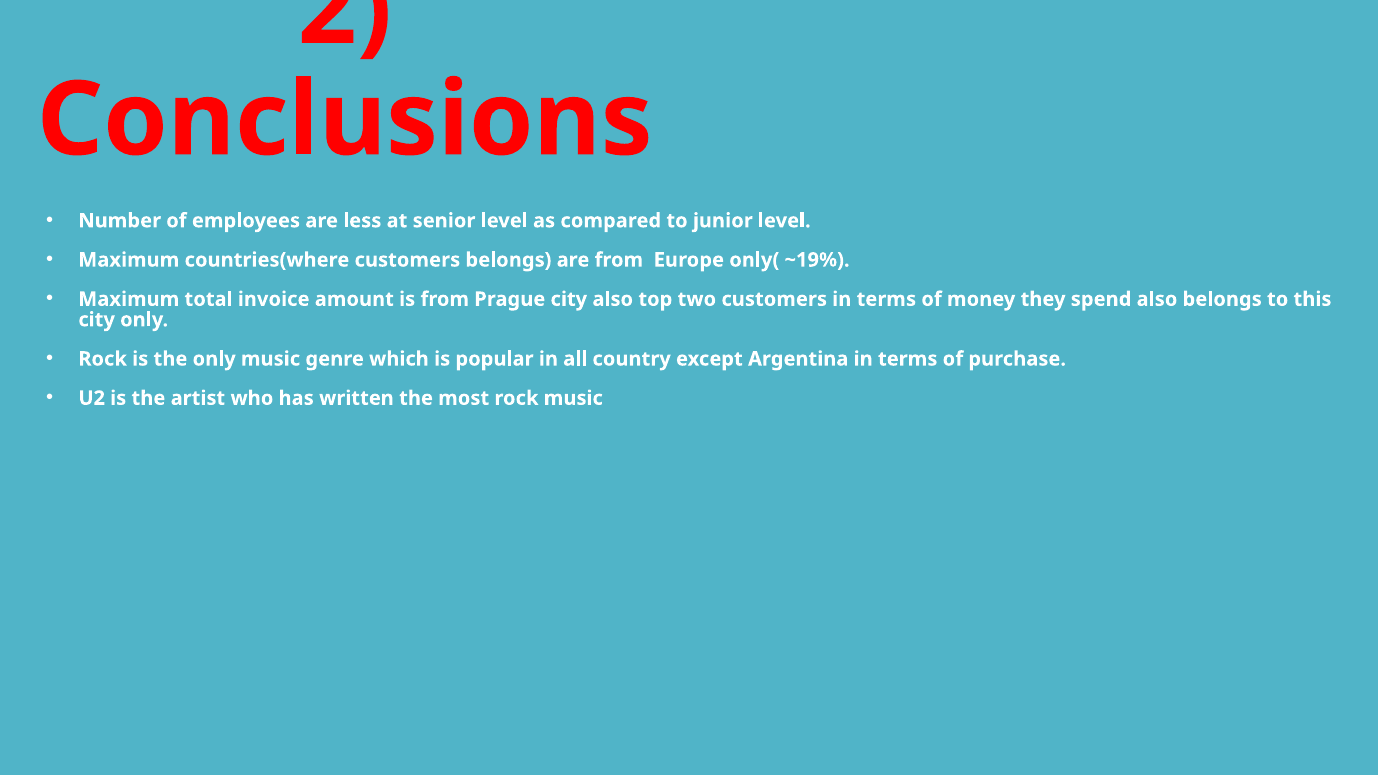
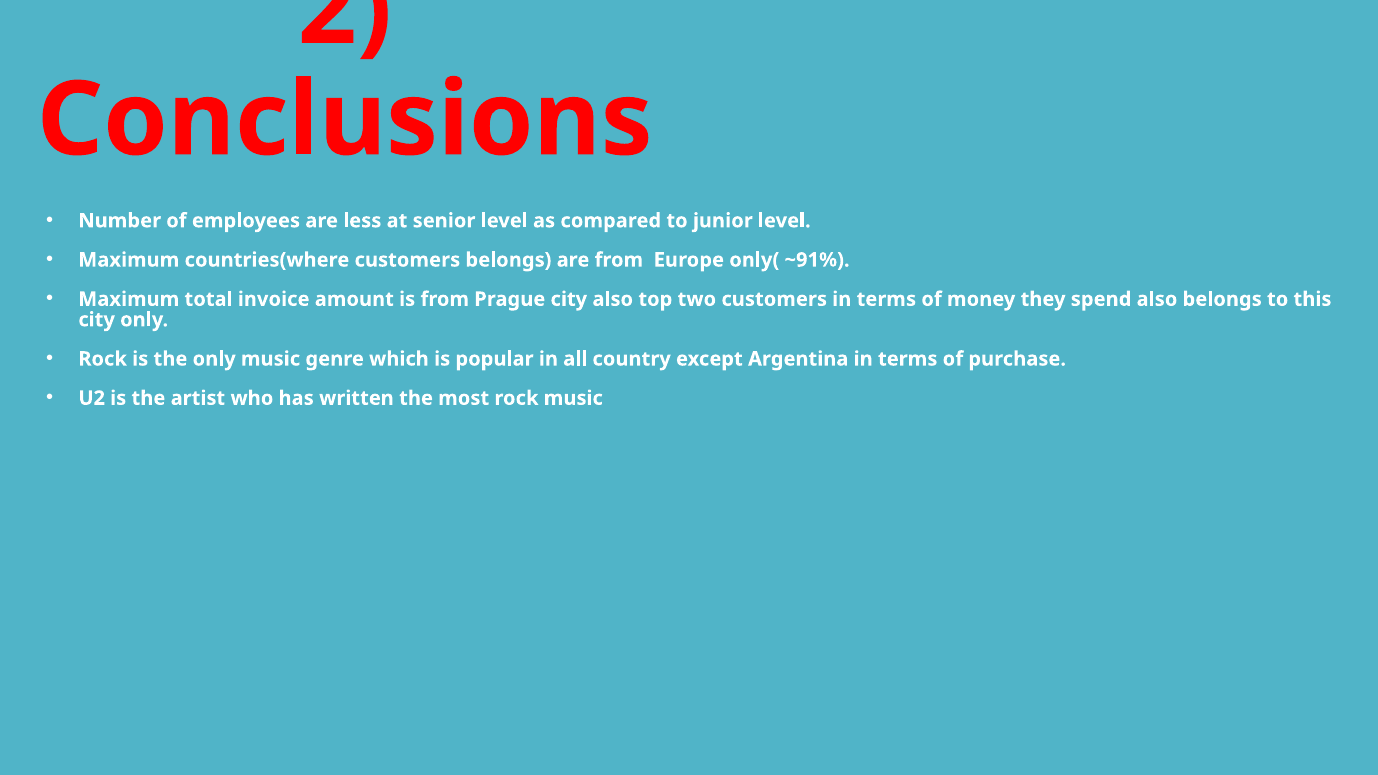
~19%: ~19% -> ~91% (817, 260)
